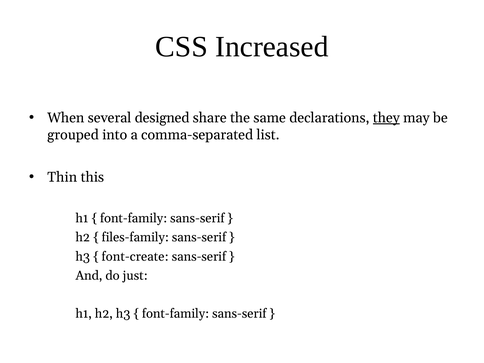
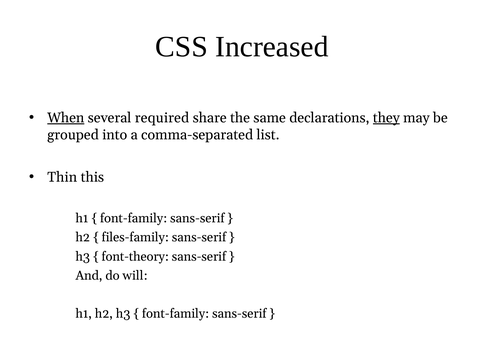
When underline: none -> present (66, 118)
designed: designed -> required (162, 118)
font-create: font-create -> font-theory (135, 256)
just: just -> will (135, 276)
